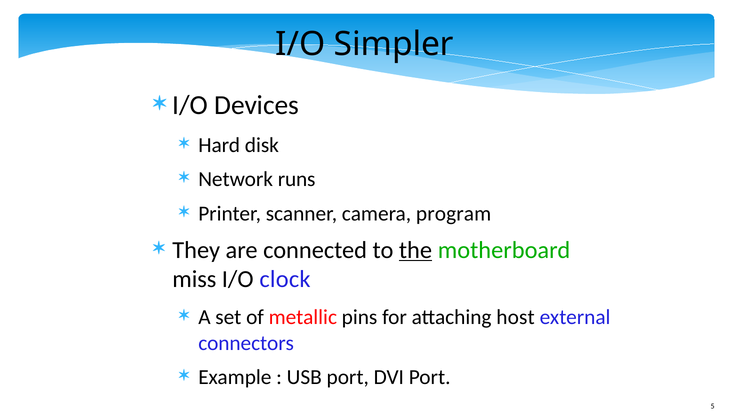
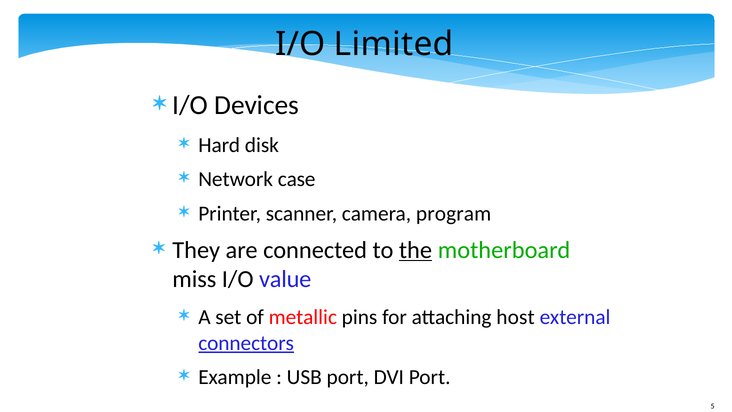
Simpler: Simpler -> Limited (394, 44)
runs: runs -> case (297, 179)
clock: clock -> value (285, 279)
connectors underline: none -> present (246, 343)
